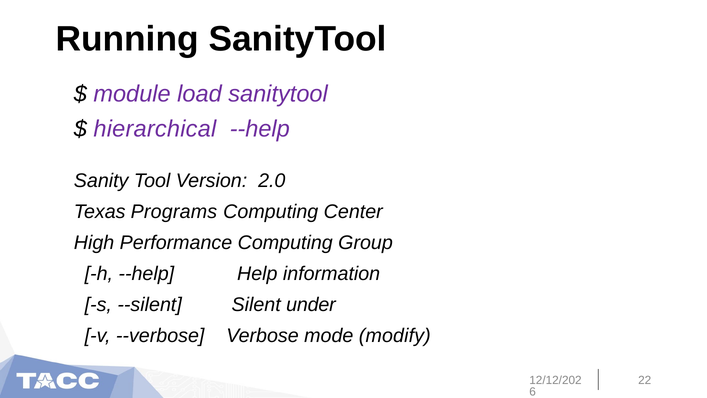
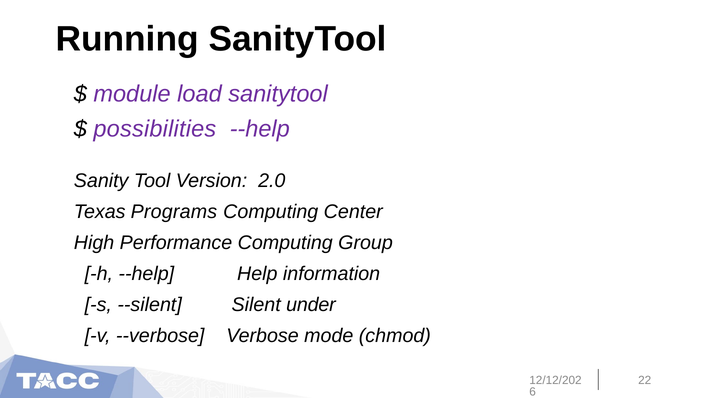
hierarchical: hierarchical -> possibilities (155, 129)
modify: modify -> chmod (395, 336)
